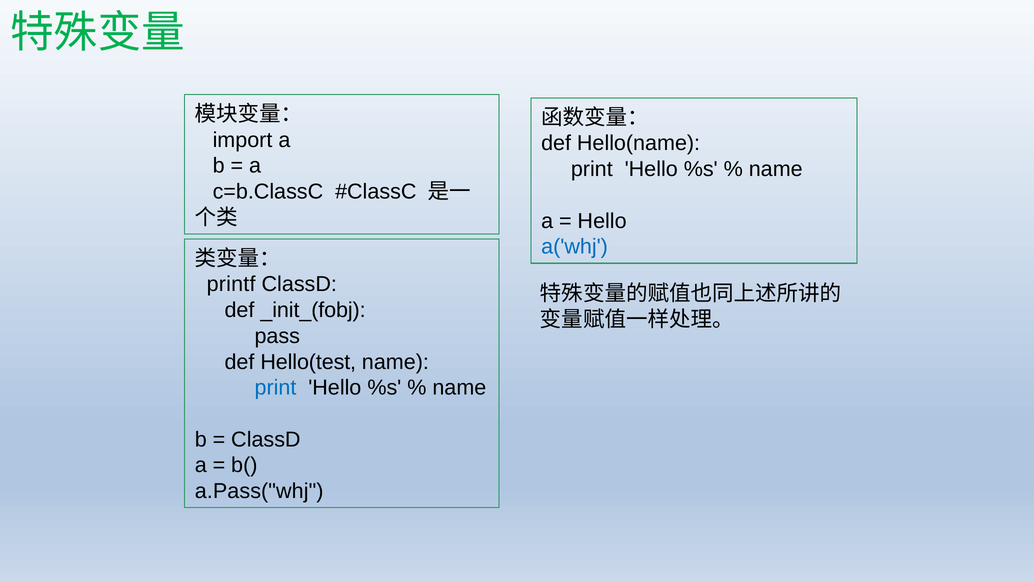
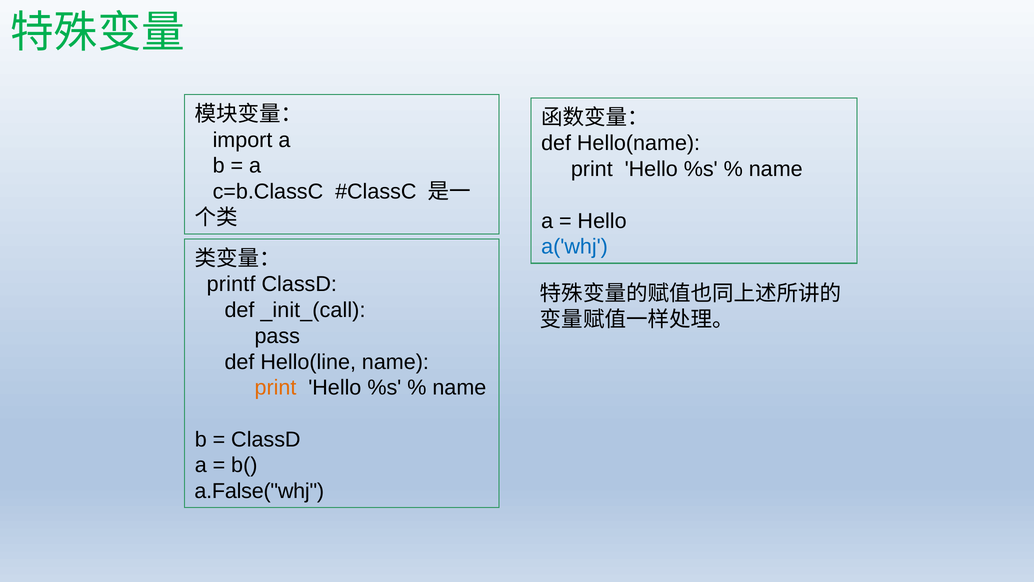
_init_(fobj: _init_(fobj -> _init_(call (313, 310)
Hello(test: Hello(test -> Hello(line (308, 362)
print colour: blue -> orange (275, 388)
a.Pass("whj: a.Pass("whj -> a.False("whj (259, 491)
